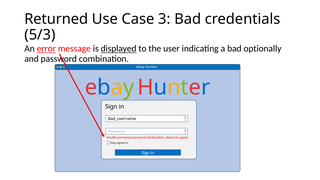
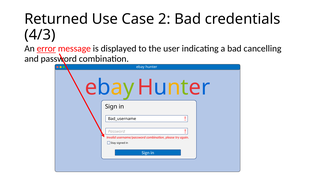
3: 3 -> 2 (164, 19)
5/3: 5/3 -> 4/3 (40, 35)
displayed underline: present -> none (119, 49)
optionally: optionally -> cancelling (263, 49)
